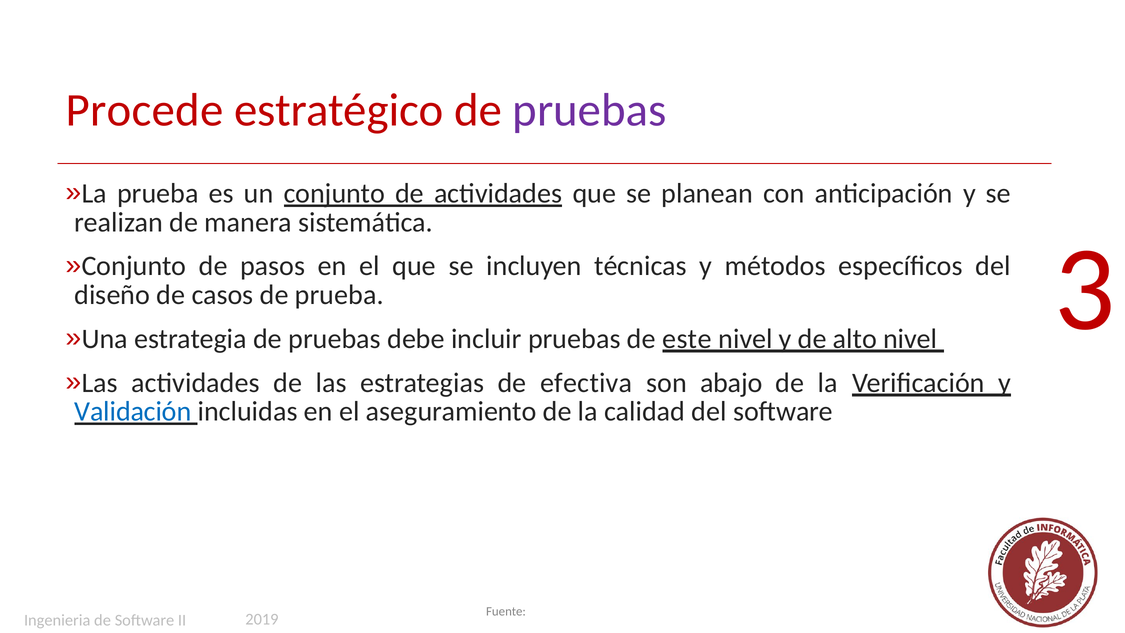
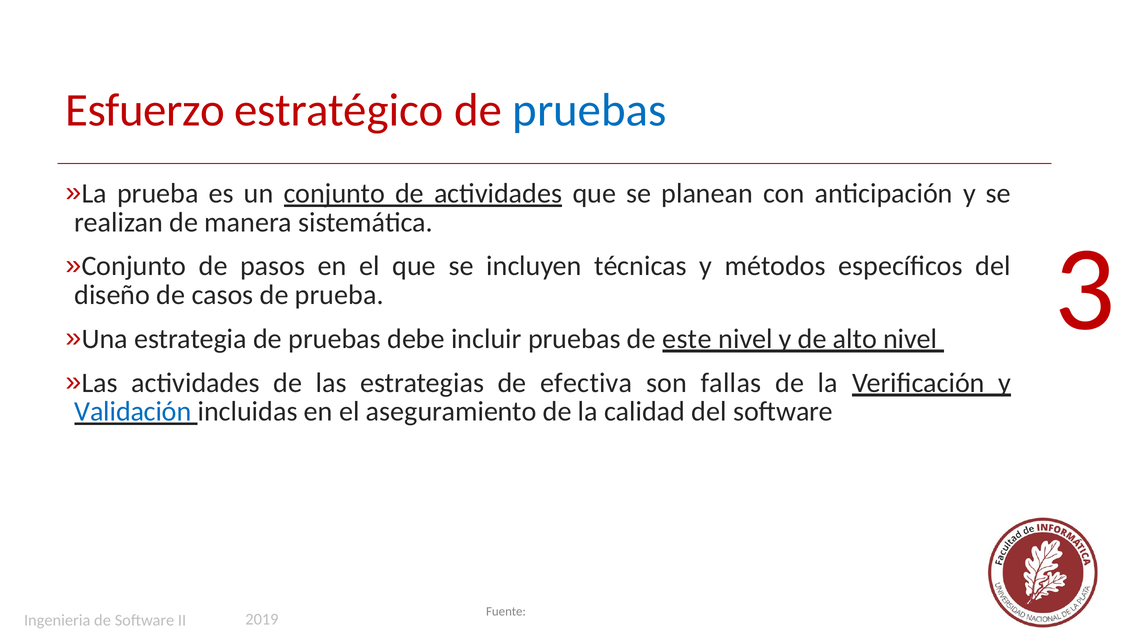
Procede: Procede -> Esfuerzo (145, 110)
pruebas colour: purple -> blue (590, 110)
abajo: abajo -> fallas (731, 383)
